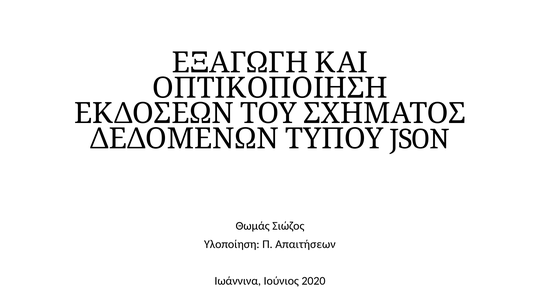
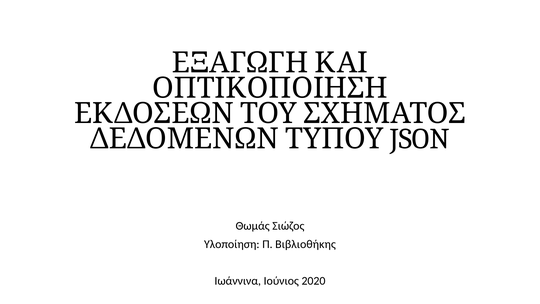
Απαιτήσεων: Απαιτήσεων -> Βιβλιοθήκης (306, 244)
